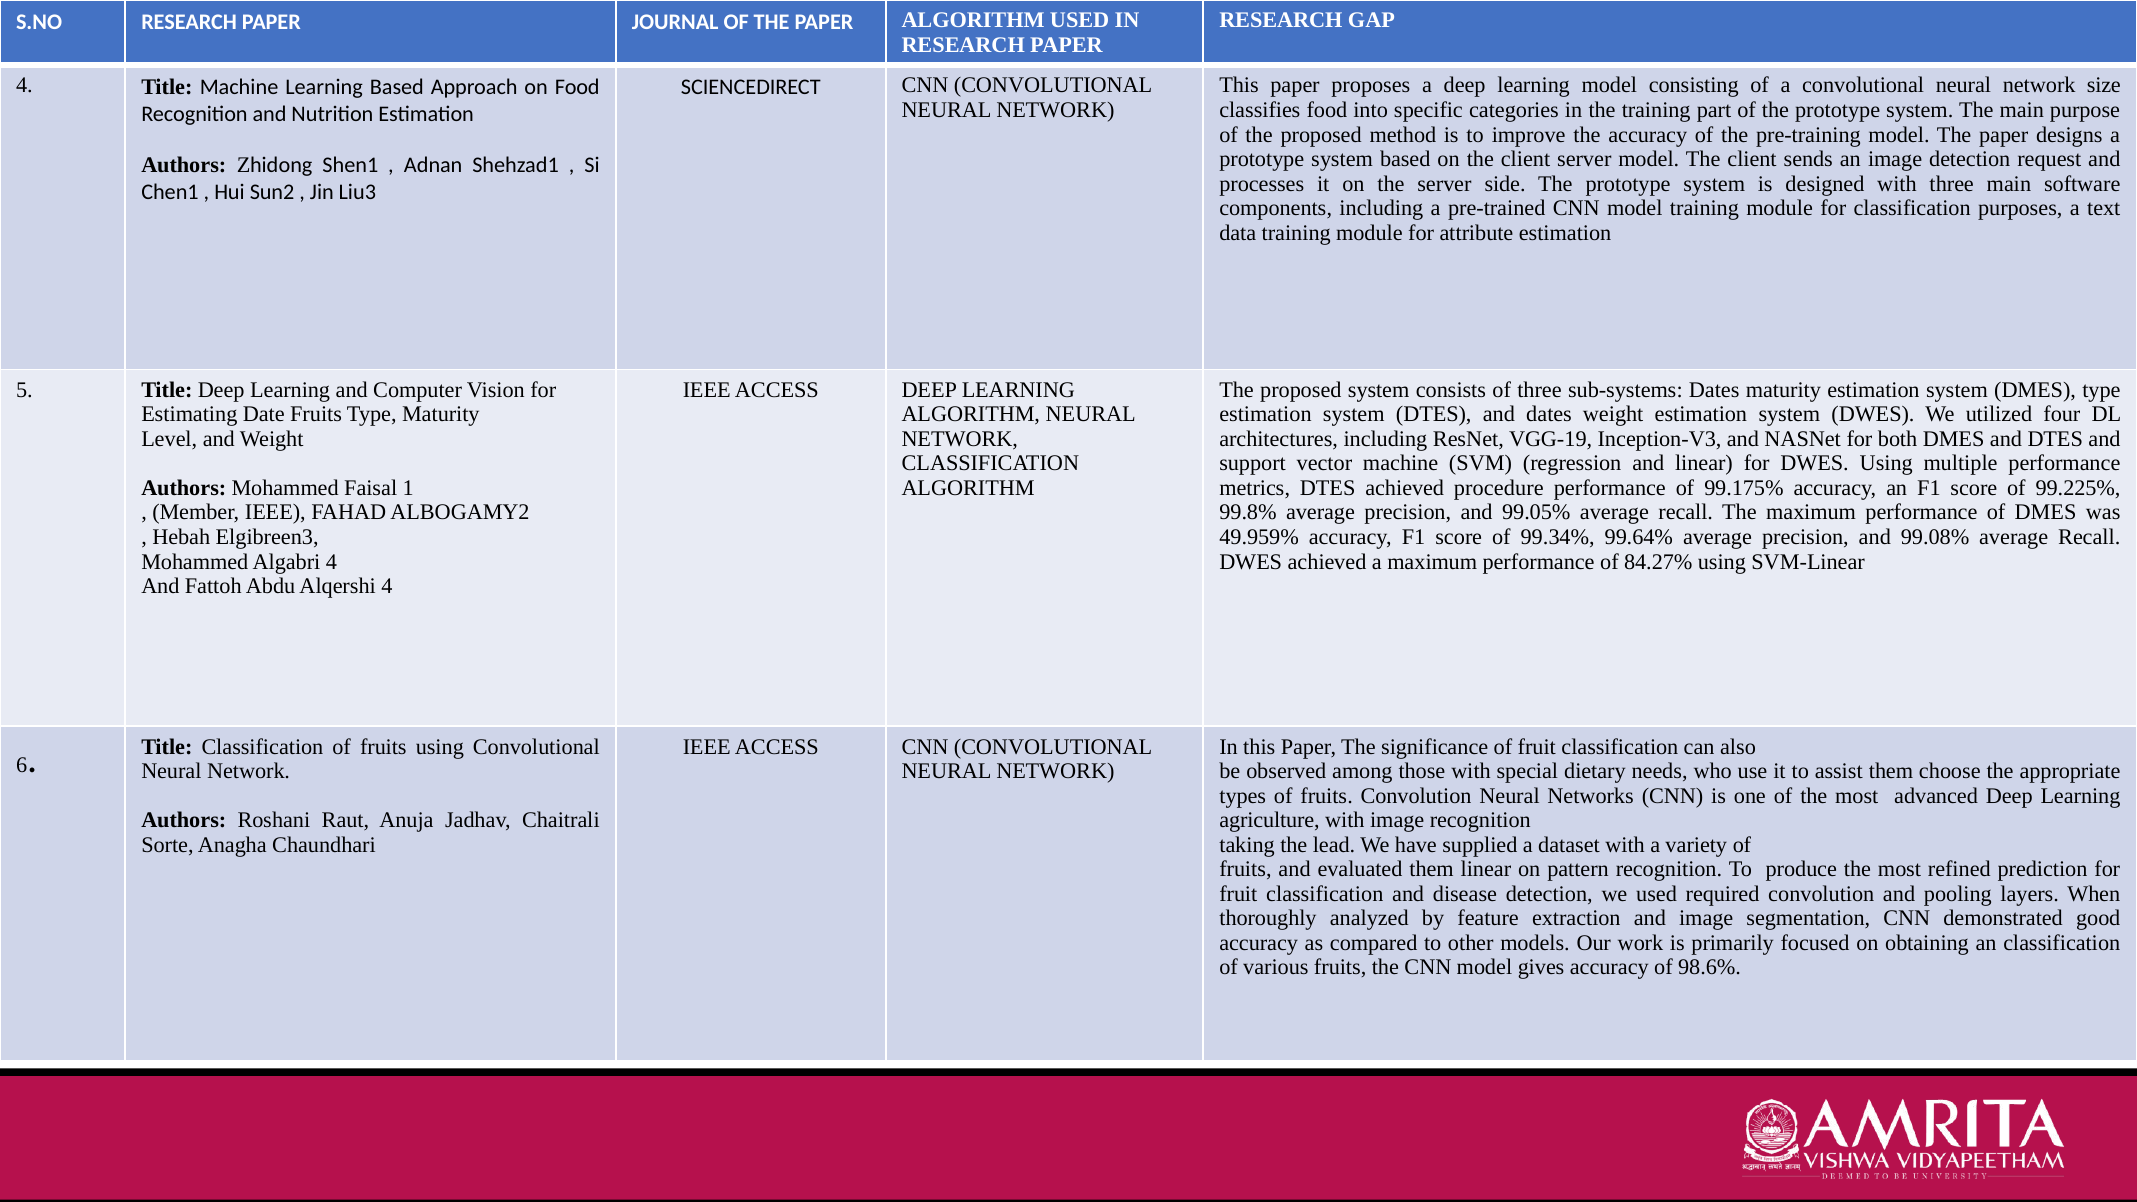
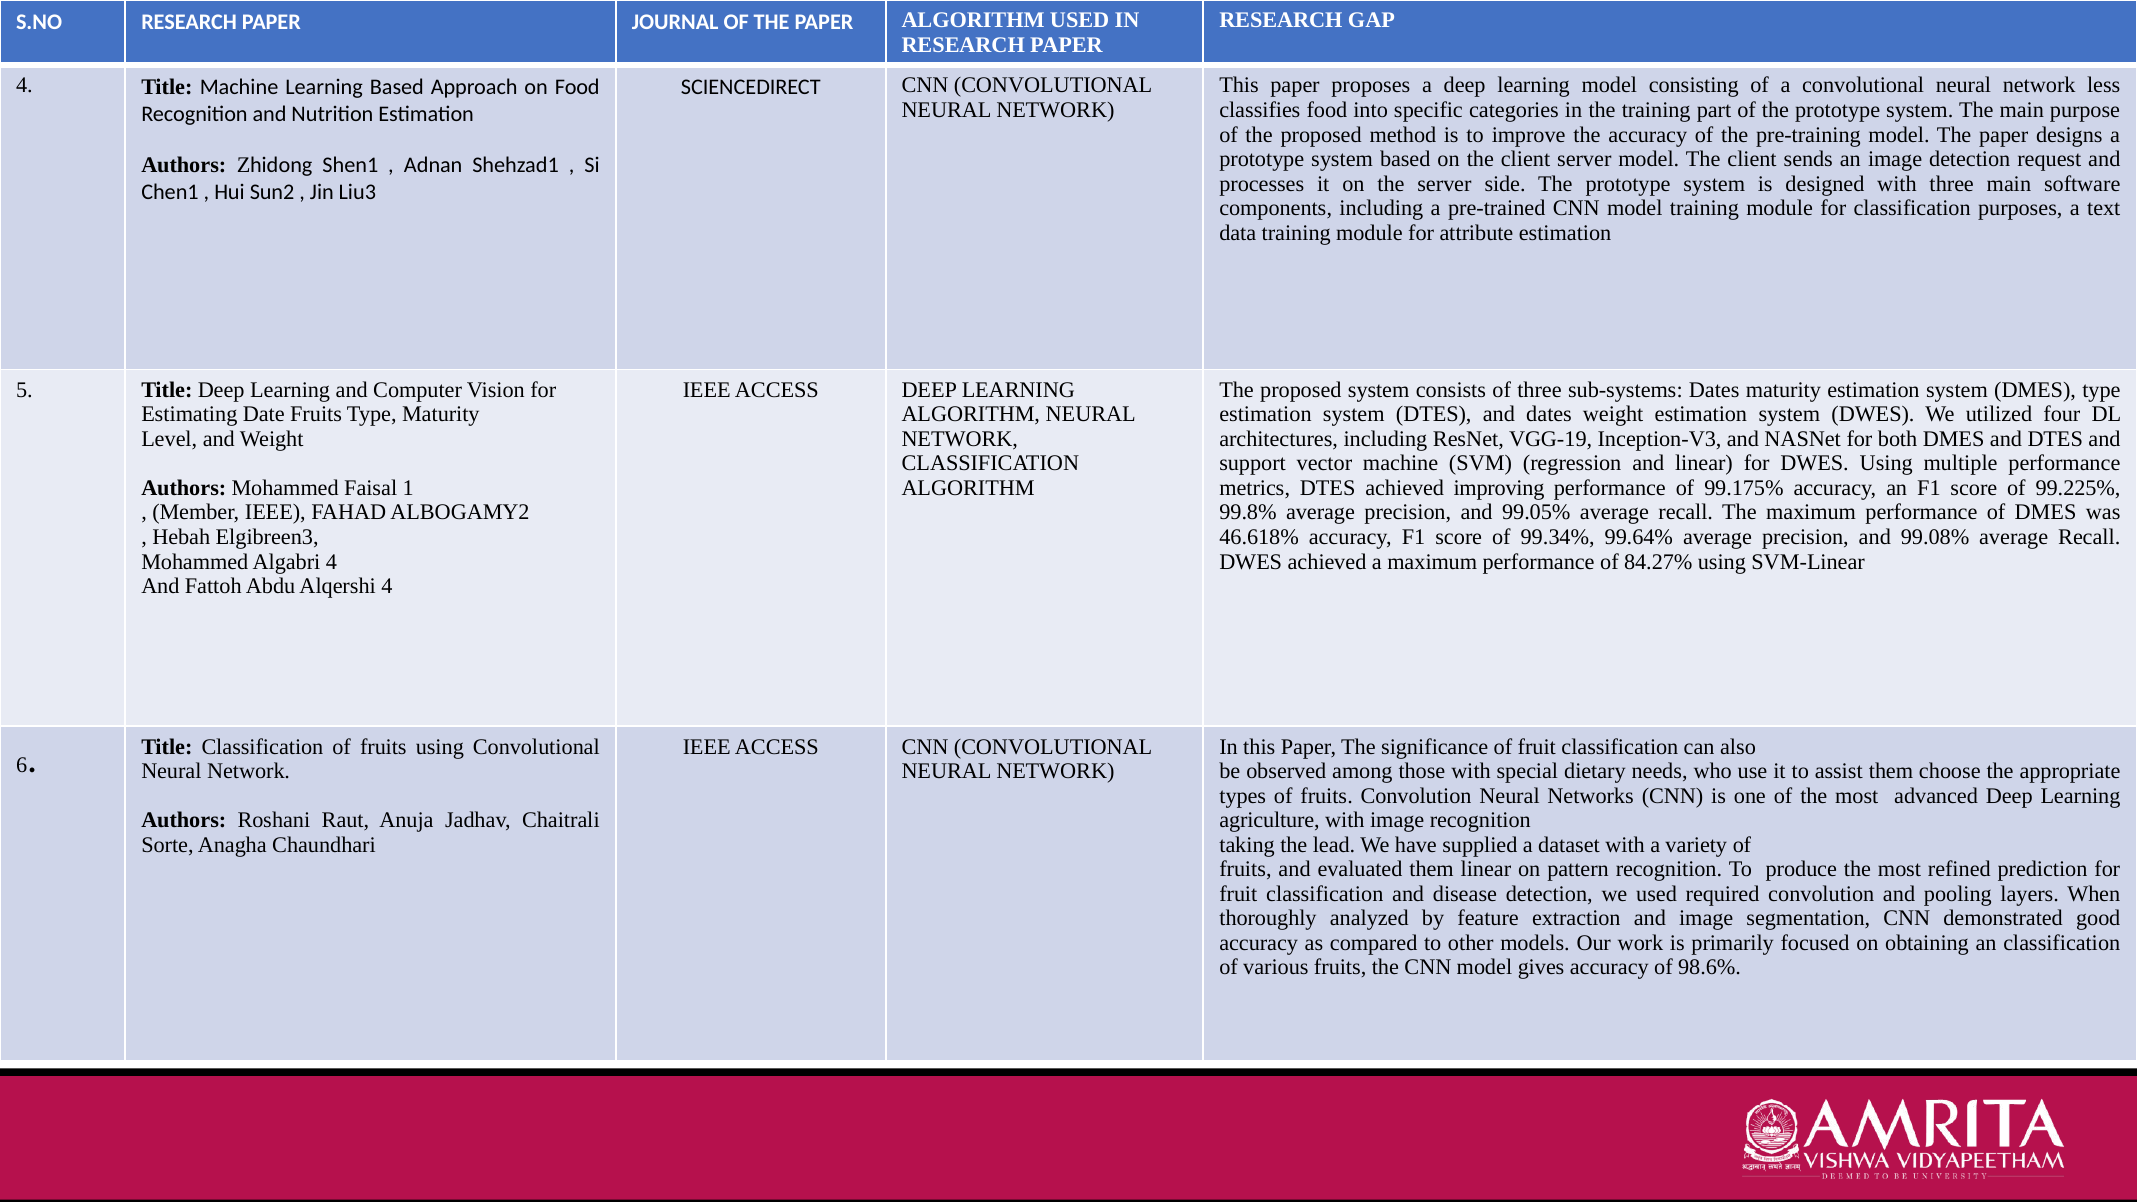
size: size -> less (2104, 86)
procedure: procedure -> improving (1499, 488)
49.959%: 49.959% -> 46.618% (1259, 537)
